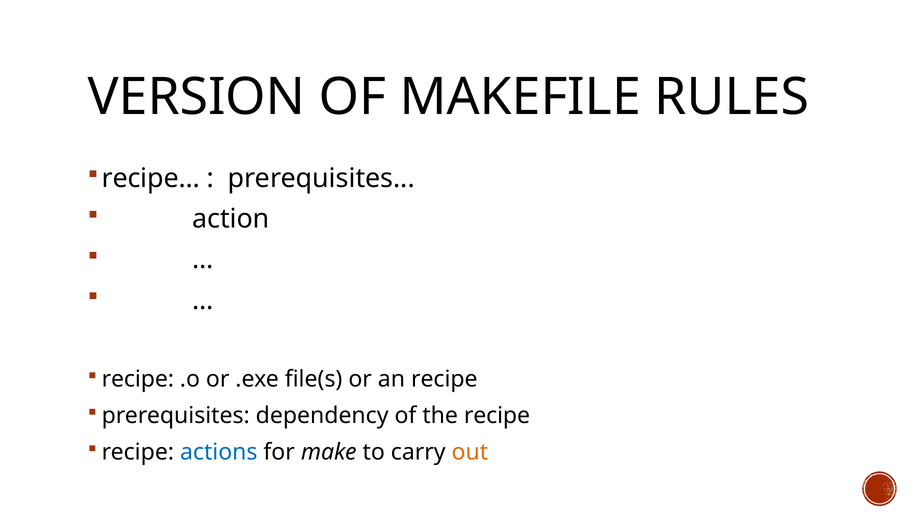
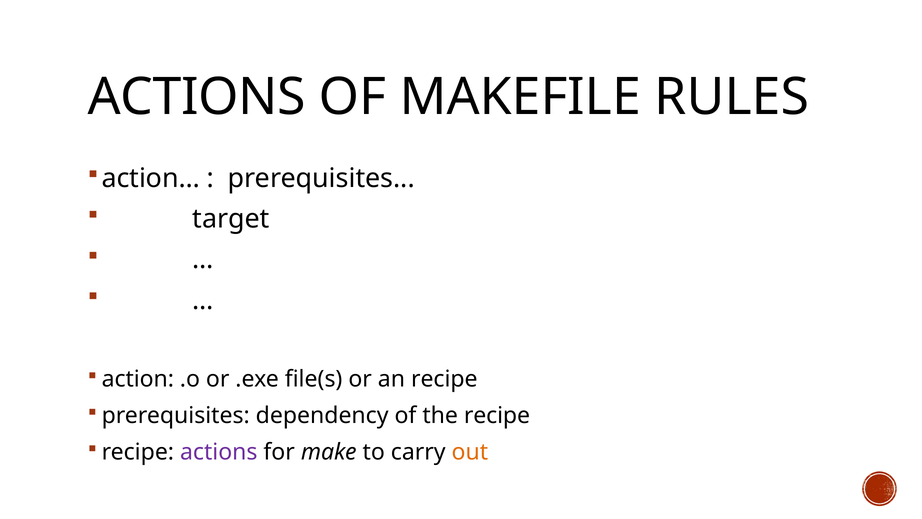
VERSION: VERSION -> ACTIONS (197, 97)
recipe…: recipe… -> action… (151, 178)
action: action -> target (231, 219)
recipe: recipe -> action (138, 379)
actions colour: blue -> purple (219, 452)
